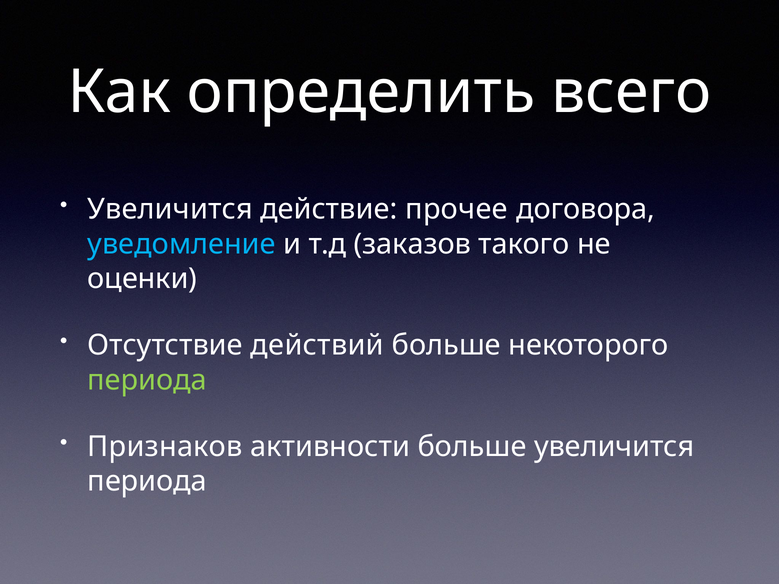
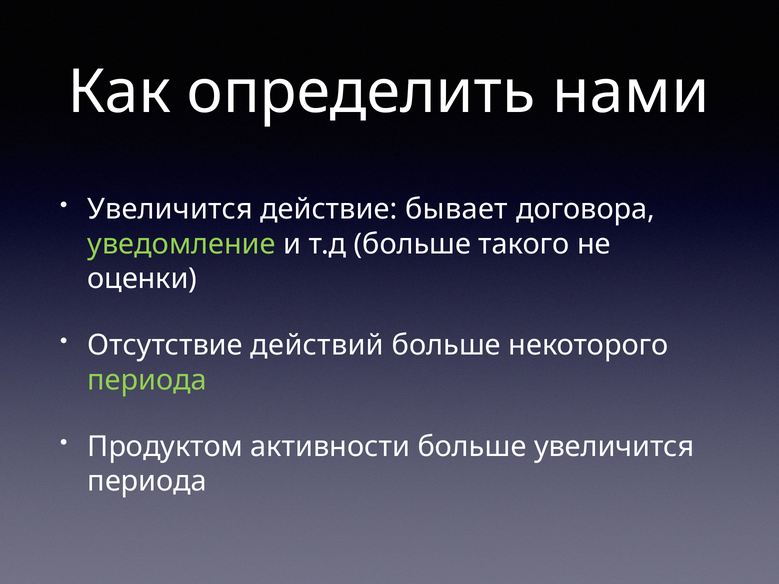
всего: всего -> нами (631, 92)
прочее: прочее -> бывает (457, 209)
уведомление colour: light blue -> light green (182, 244)
т.д заказов: заказов -> больше (412, 244)
Признаков: Признаков -> Продуктом (165, 447)
